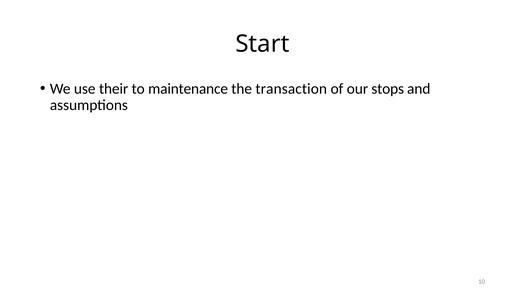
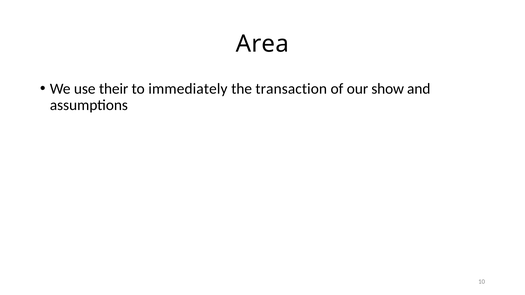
Start: Start -> Area (262, 44)
maintenance: maintenance -> immediately (188, 89)
stops: stops -> show (388, 89)
